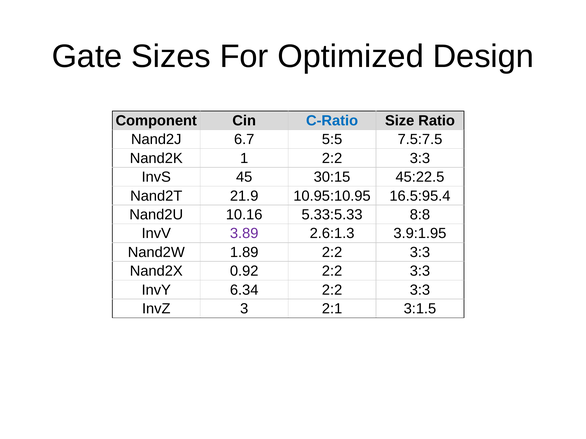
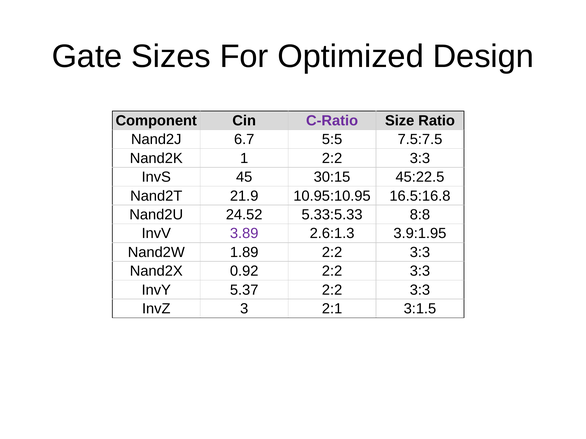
C-Ratio colour: blue -> purple (332, 121)
16.5:95.4: 16.5:95.4 -> 16.5:16.8 (420, 196)
10.16: 10.16 -> 24.52 (244, 215)
6.34: 6.34 -> 5.37 (244, 290)
